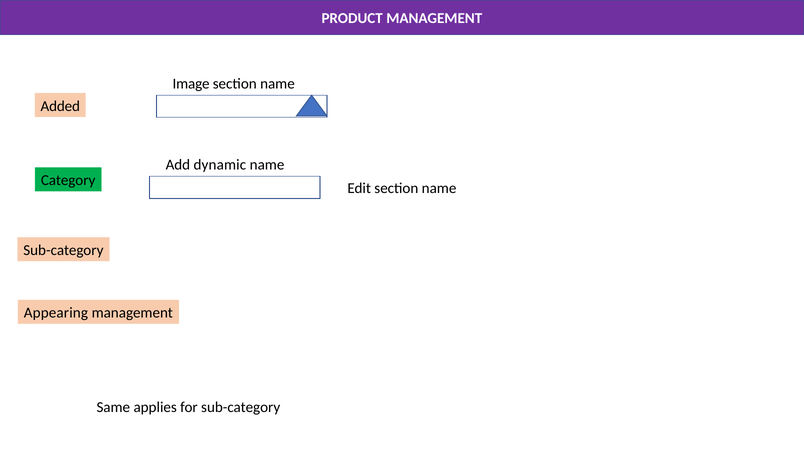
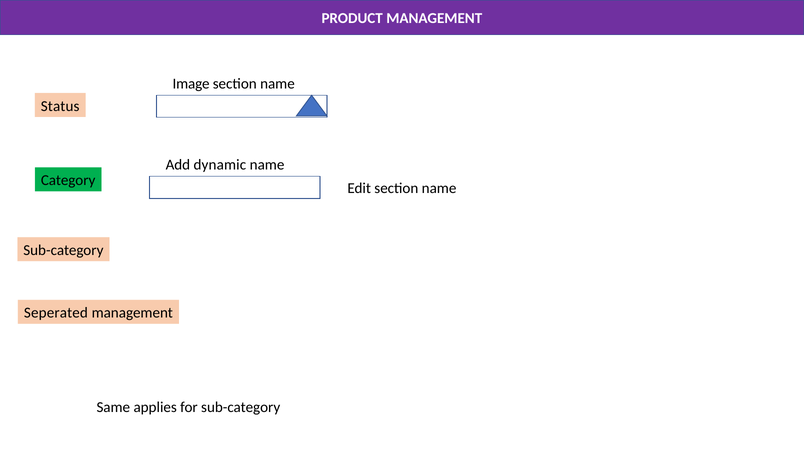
Added: Added -> Status (60, 106)
Appearing: Appearing -> Seperated (56, 312)
